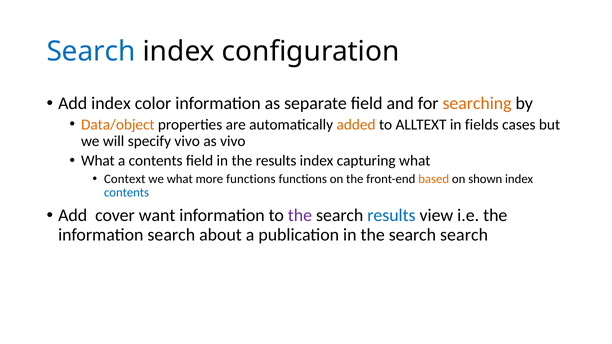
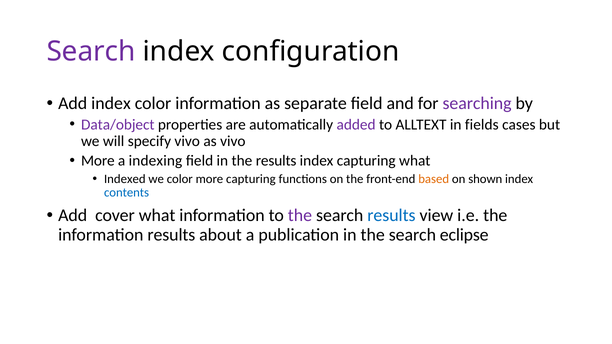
Search colour: blue -> purple (91, 51)
searching colour: orange -> purple (477, 103)
Data/object colour: orange -> purple (118, 125)
added colour: orange -> purple (356, 125)
What: What -> More (98, 161)
a contents: contents -> indexing (156, 161)
Context: Context -> Indexed (125, 179)
we what: what -> color (180, 179)
more functions: functions -> capturing (251, 179)
cover want: want -> what (157, 216)
information search: search -> results (171, 235)
search search: search -> eclipse (464, 235)
